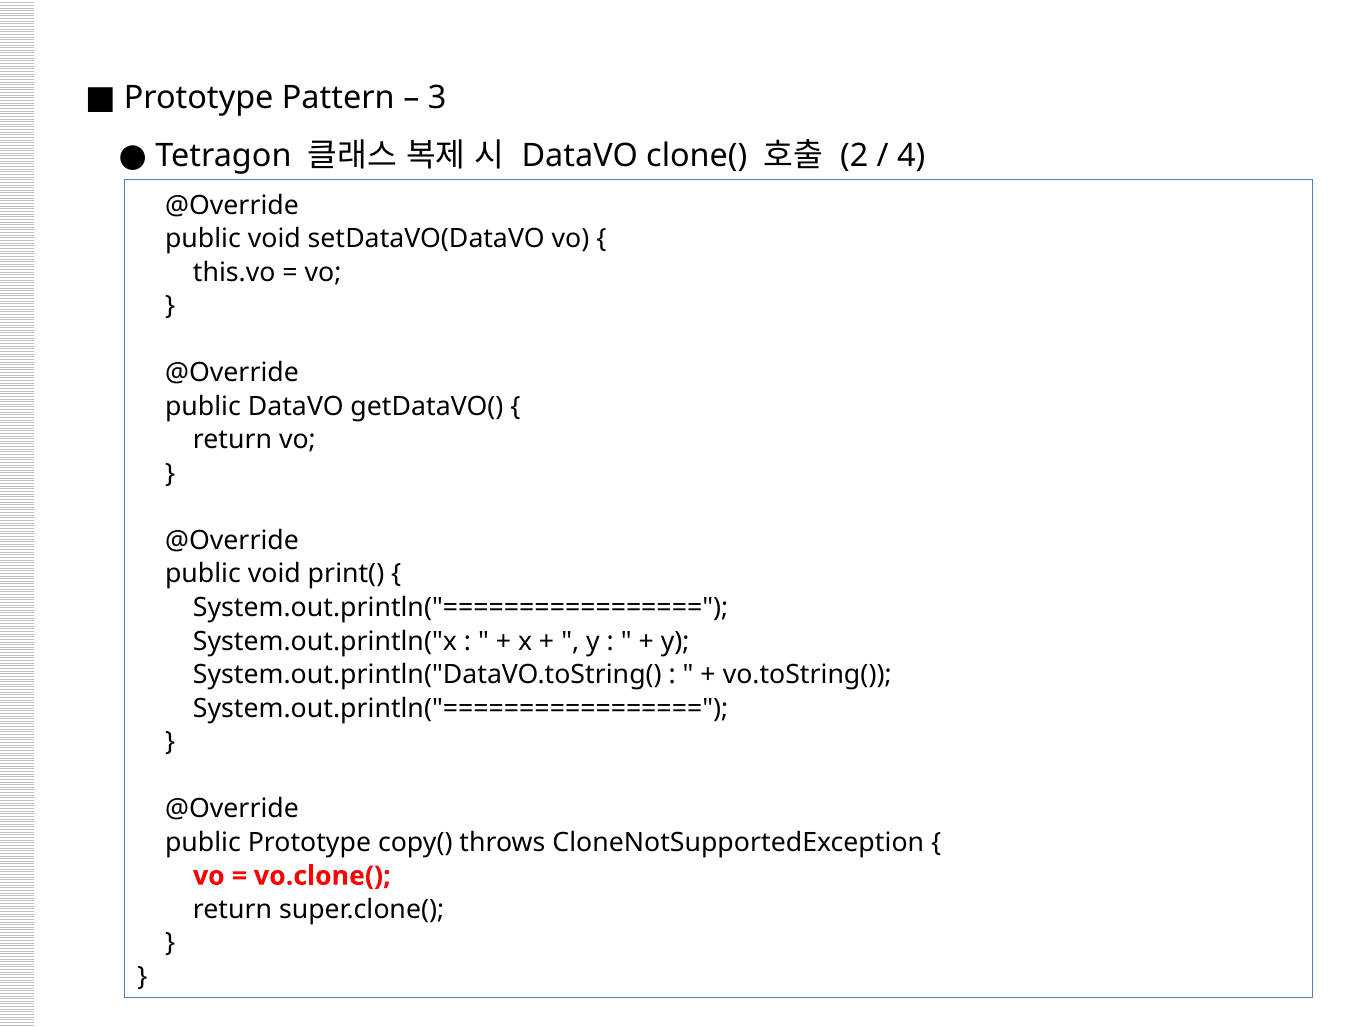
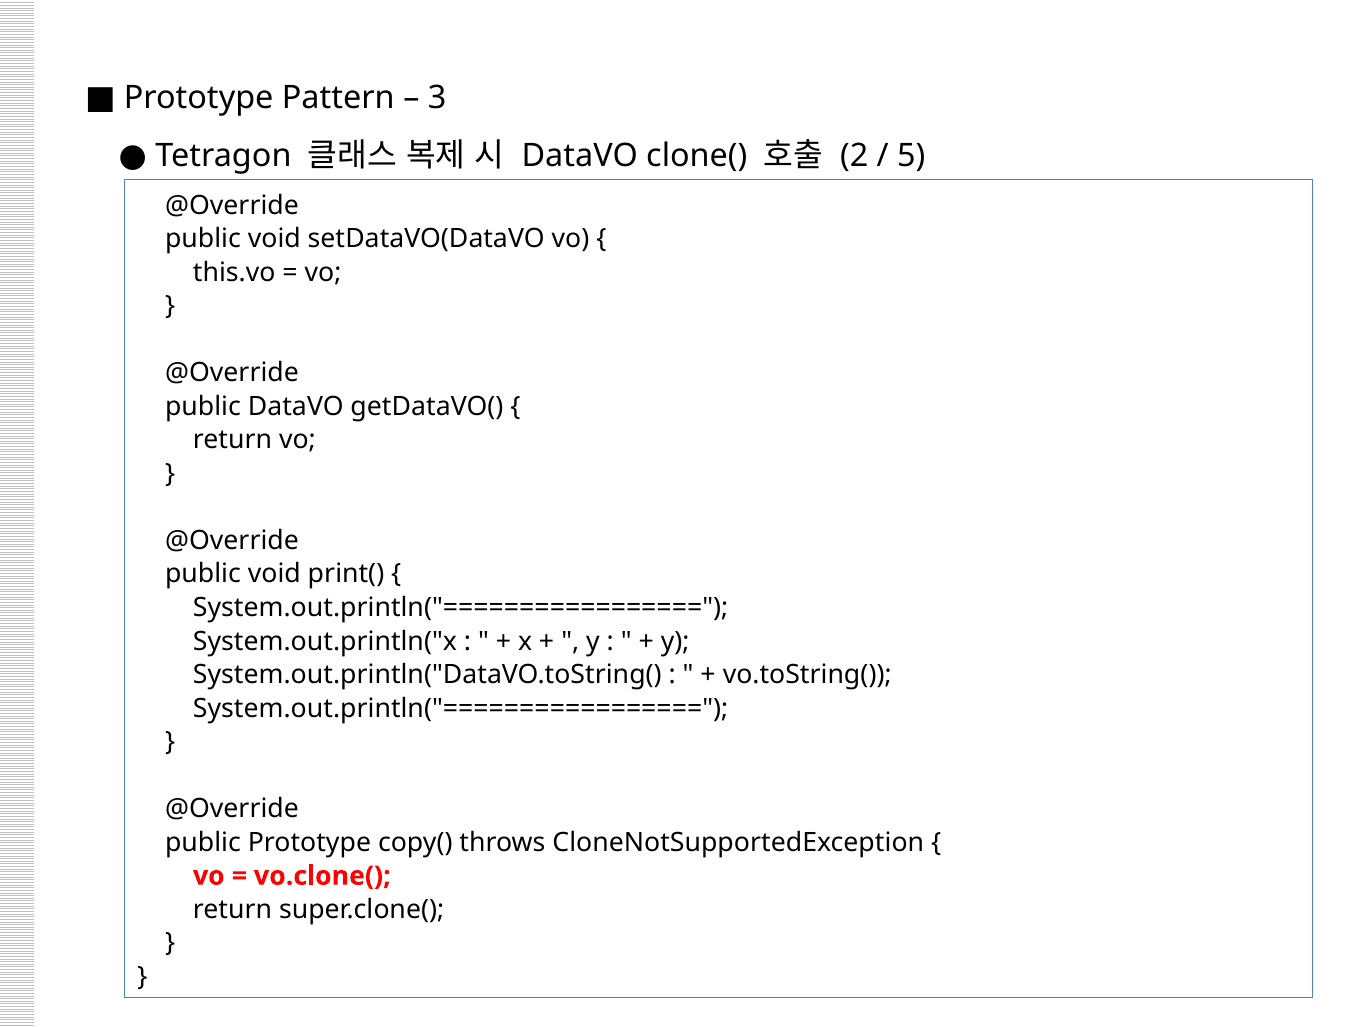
4: 4 -> 5 (911, 156)
